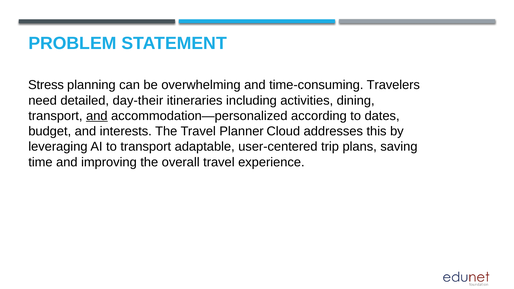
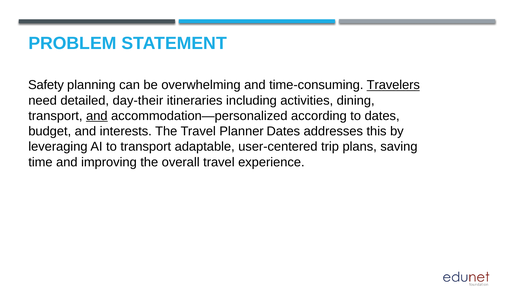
Stress: Stress -> Safety (46, 85)
Travelers underline: none -> present (393, 85)
Planner Cloud: Cloud -> Dates (283, 131)
